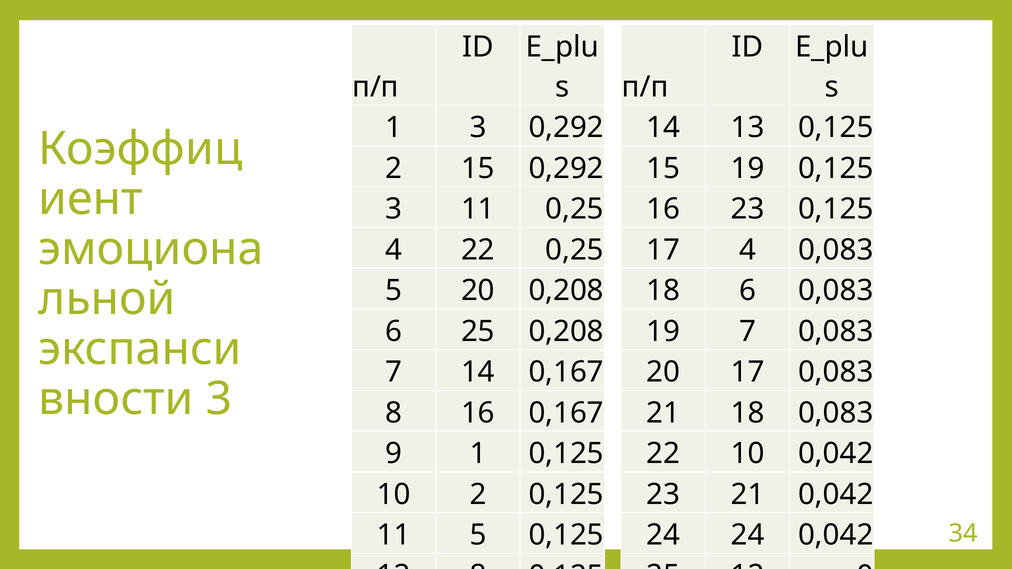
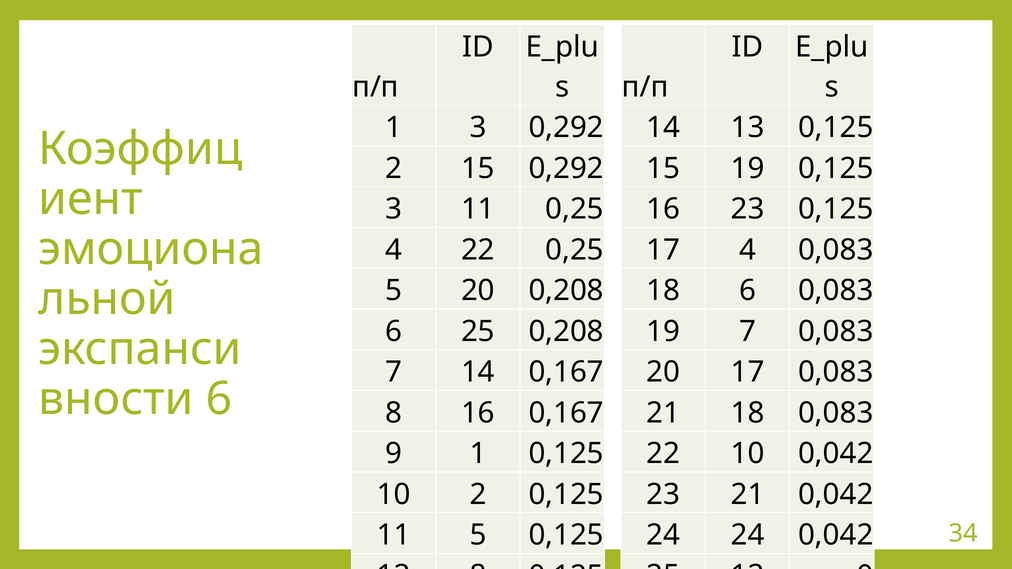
3: 3 -> 6 (219, 399)
